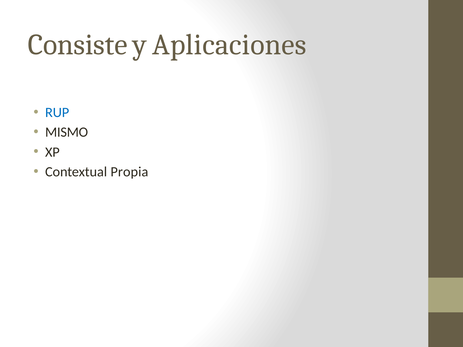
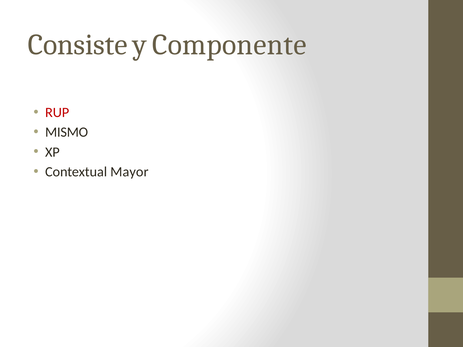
Aplicaciones: Aplicaciones -> Componente (229, 45)
RUP colour: blue -> red (57, 113)
Propia: Propia -> Mayor (129, 172)
